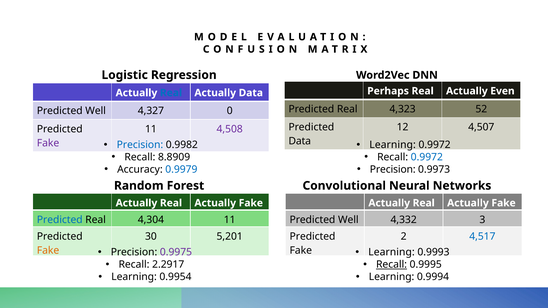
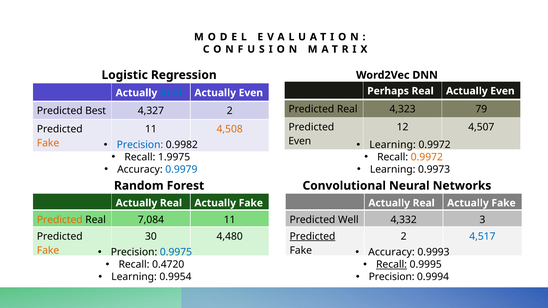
Data: Data -> Even (251, 93)
52: 52 -> 79 (481, 109)
Well: Well -> Best (96, 111)
4,327 0: 0 -> 2 (230, 111)
4,508 colour: purple -> orange (230, 129)
Data: Data -> Even (300, 141)
Fake colour: purple -> orange (48, 143)
8.8909: 8.8909 -> 1.9975 (174, 157)
0.9972 colour: blue -> orange (427, 157)
Precision: Precision -> Learning (393, 170)
Predicted colour: blue -> orange (60, 220)
4,304: 4,304 -> 7,084 (151, 220)
5,201: 5,201 -> 4,480 (230, 237)
Predicted underline: none -> present (312, 237)
0.9975 colour: purple -> blue (176, 252)
Learning: Learning -> Accuracy (392, 252)
2.2917: 2.2917 -> 0.4720 (168, 265)
Learning: Learning -> Precision (392, 277)
